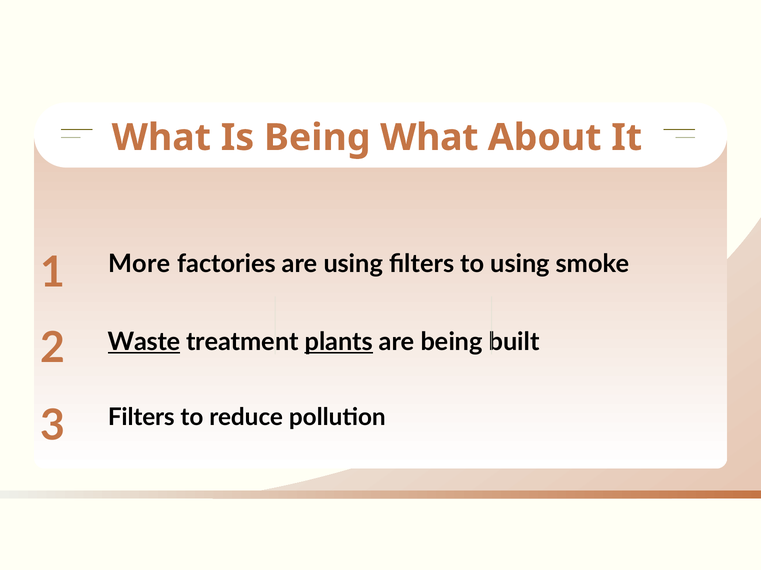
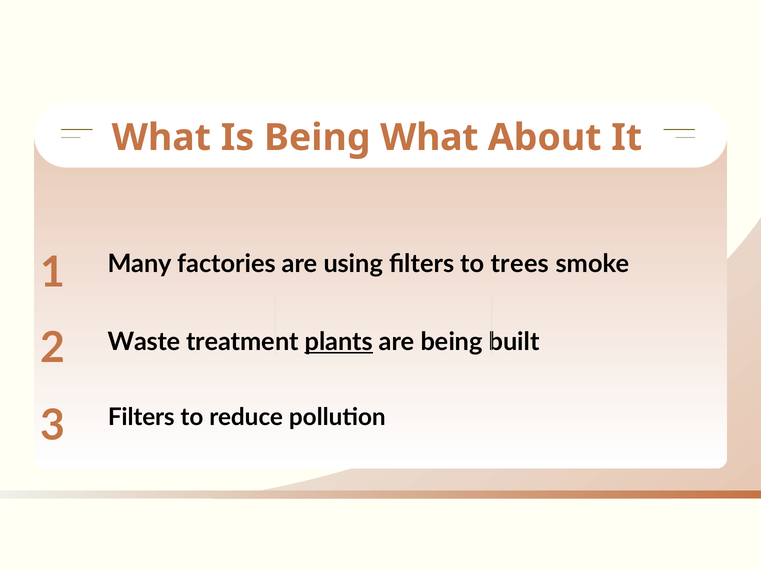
More: More -> Many (140, 264)
to using: using -> trees (520, 264)
Waste underline: present -> none (144, 342)
